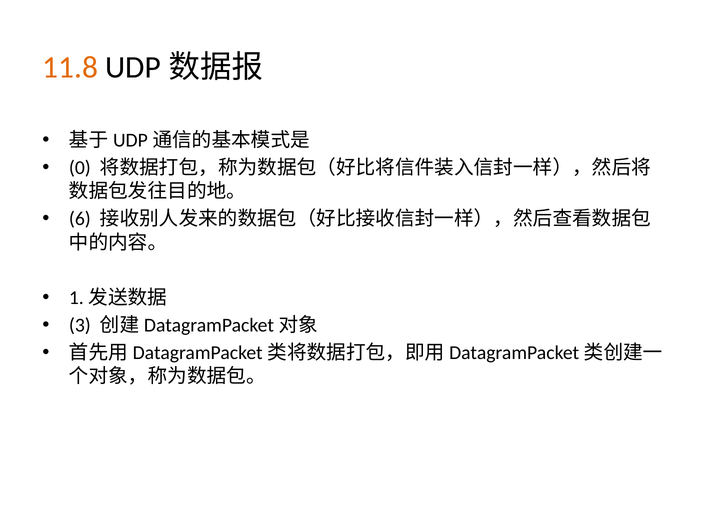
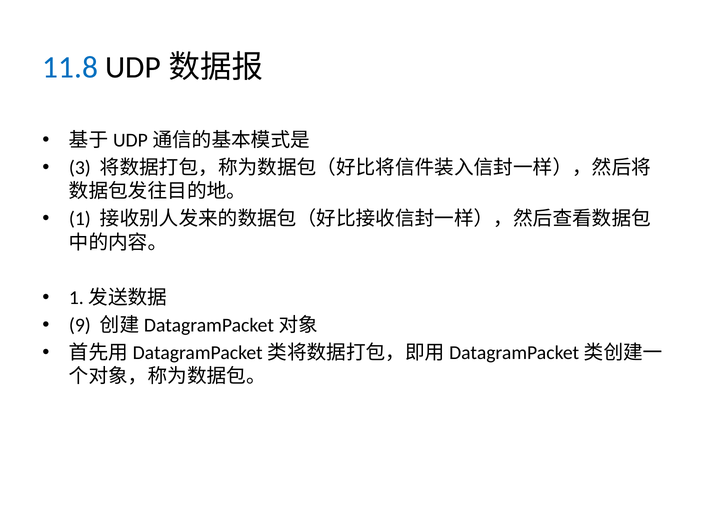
11.8 colour: orange -> blue (70, 68)
0: 0 -> 3 (80, 168)
6: 6 -> 1 (80, 219)
3: 3 -> 9 (80, 325)
